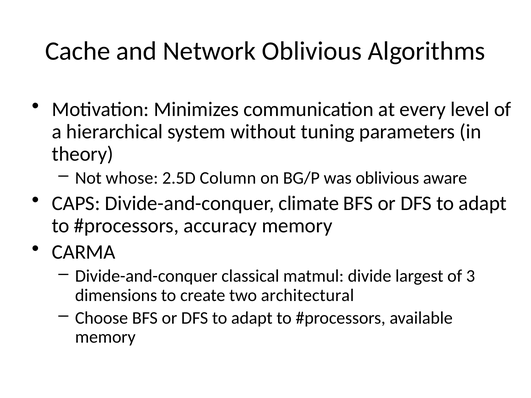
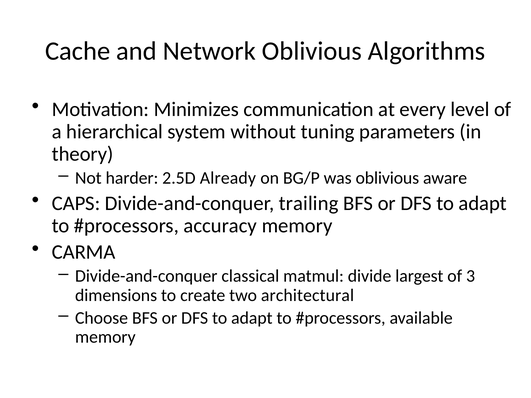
whose: whose -> harder (132, 178)
Column: Column -> Already (228, 178)
climate: climate -> trailing (309, 203)
